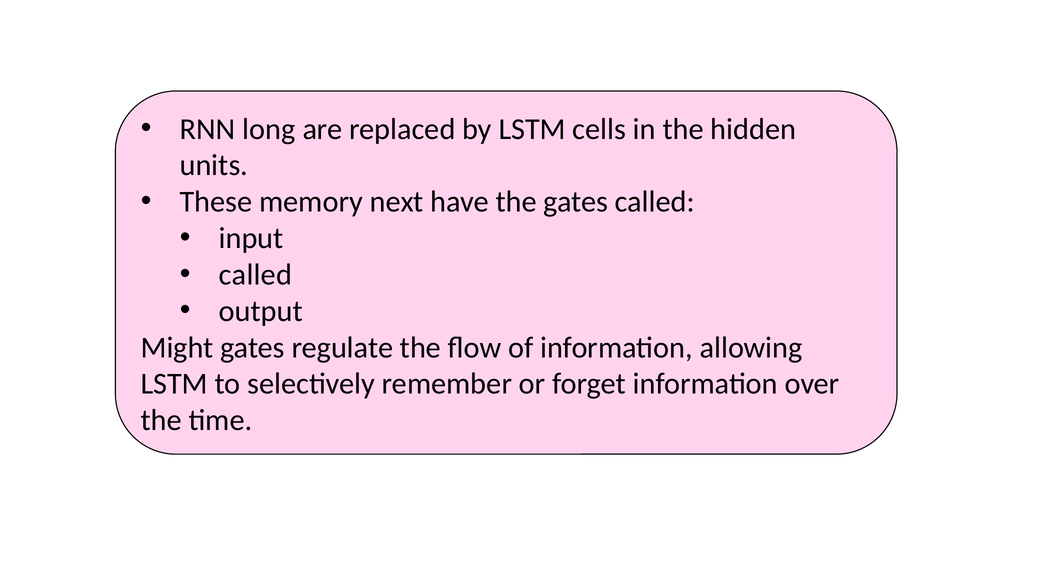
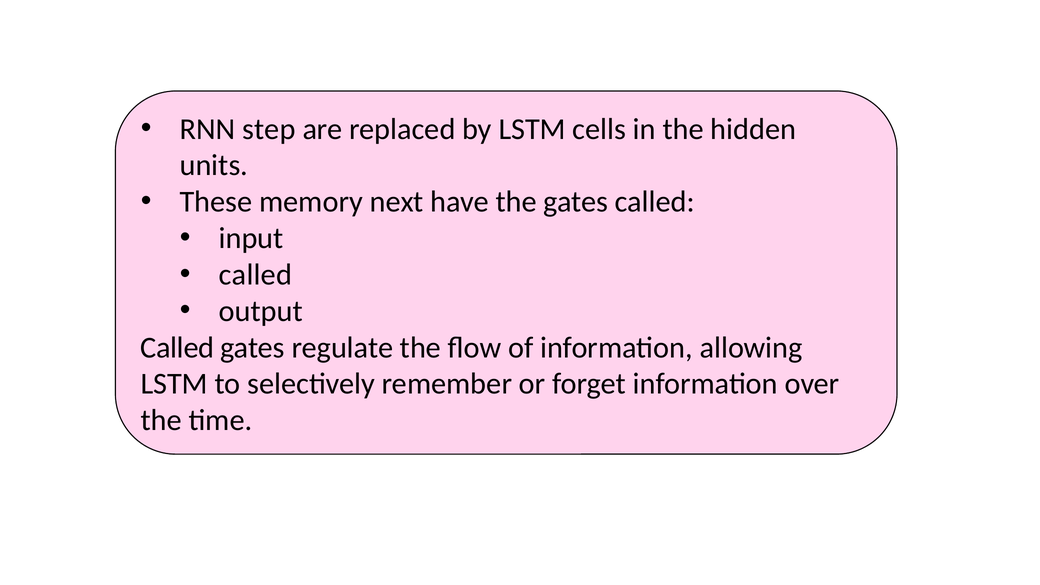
long: long -> step (269, 129)
Might: Might -> Called (177, 348)
